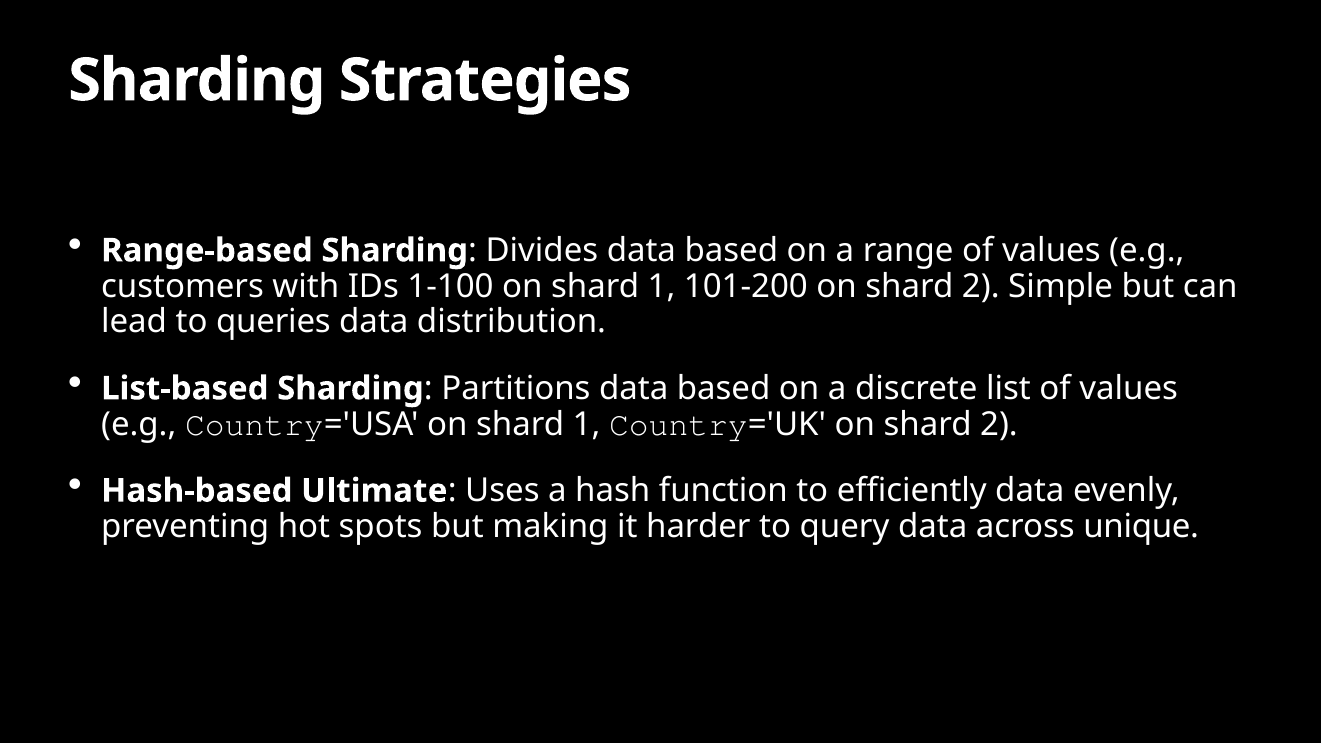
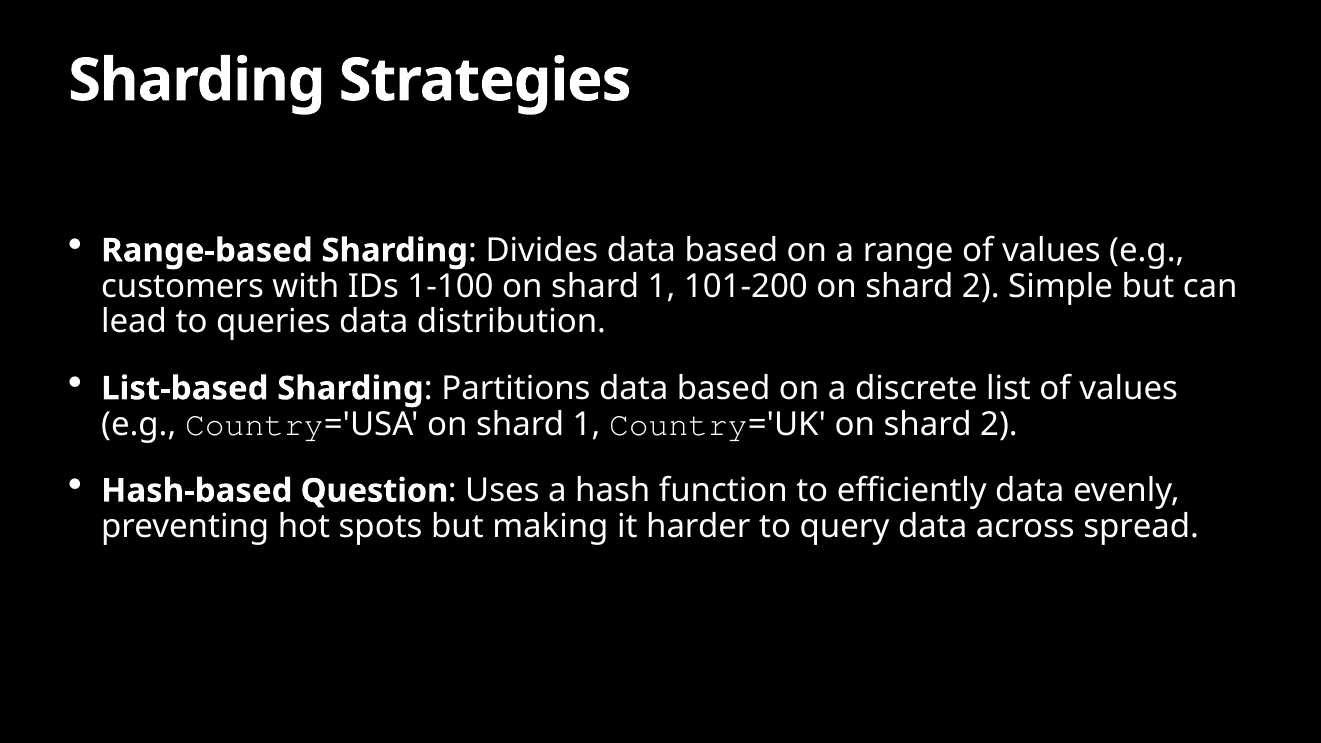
Ultimate: Ultimate -> Question (374, 491)
unique: unique -> spread (1141, 527)
